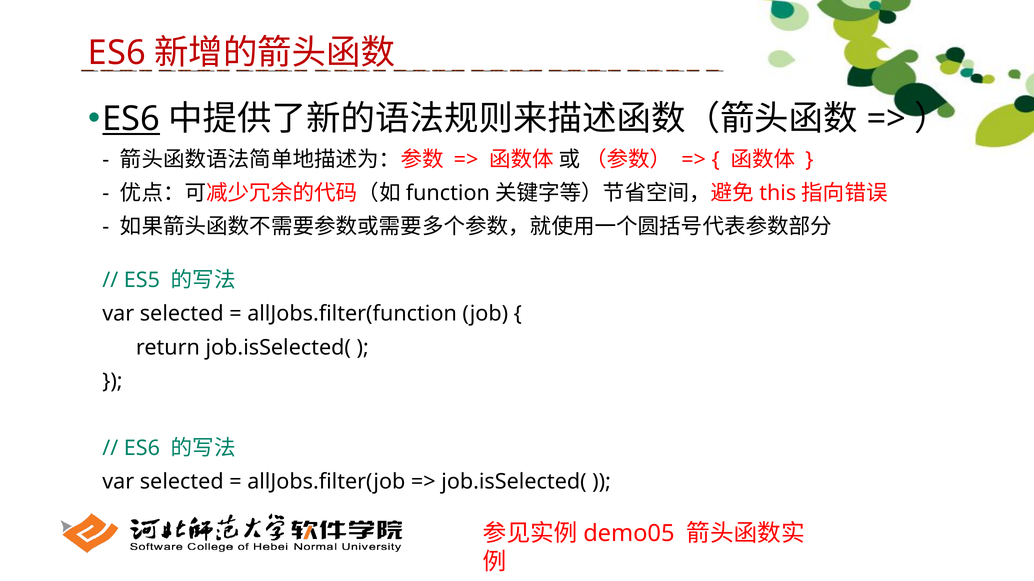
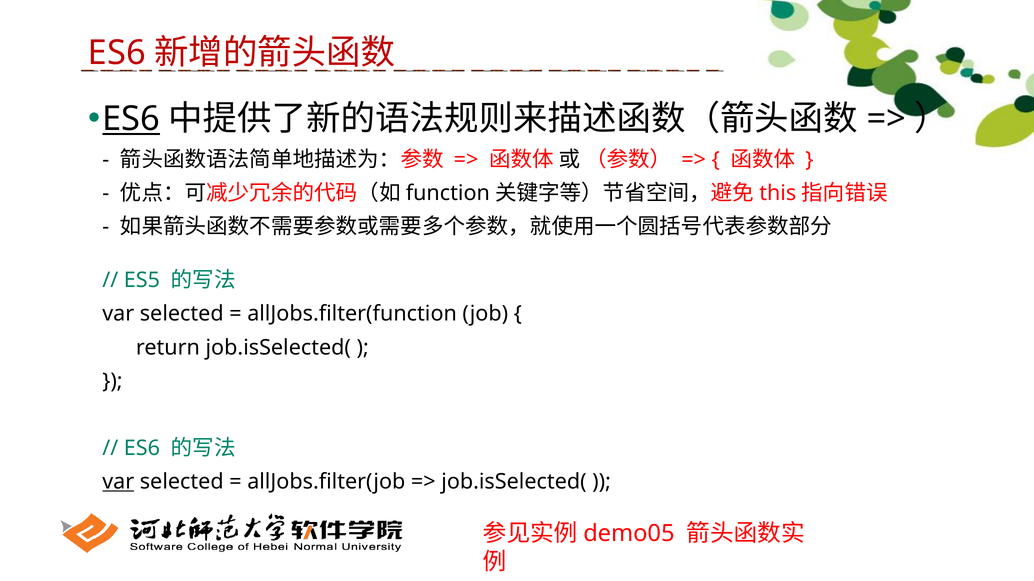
var underline: none -> present (118, 482)
